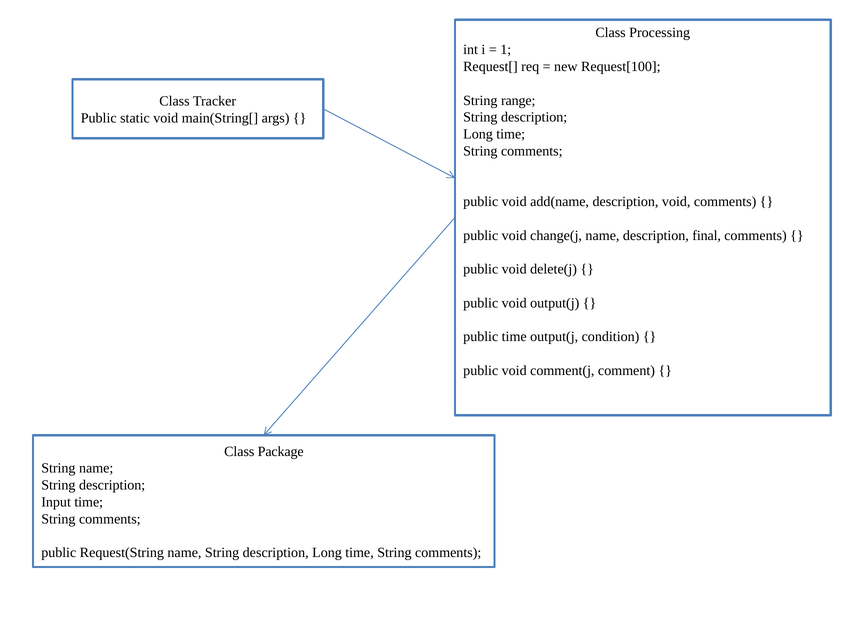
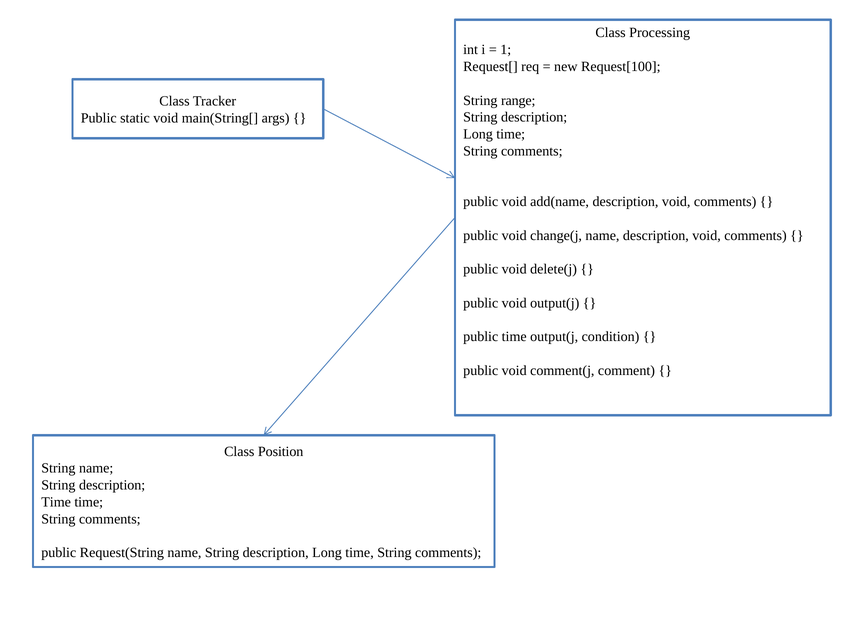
name description final: final -> void (707, 235)
Package: Package -> Position (281, 451)
Input: Input -> Time (56, 502)
